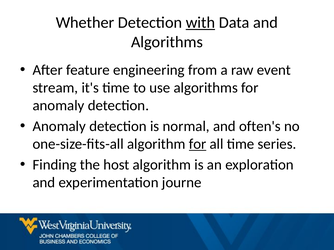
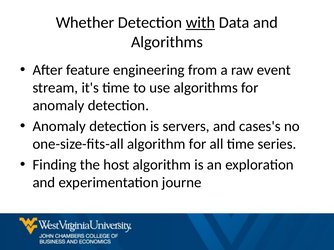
normal: normal -> servers (186, 126)
often's: often's -> cases's (260, 126)
for underline: present -> none (198, 144)
